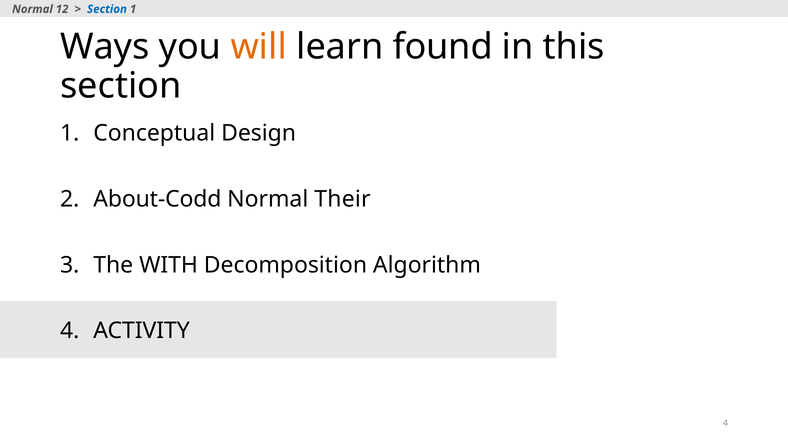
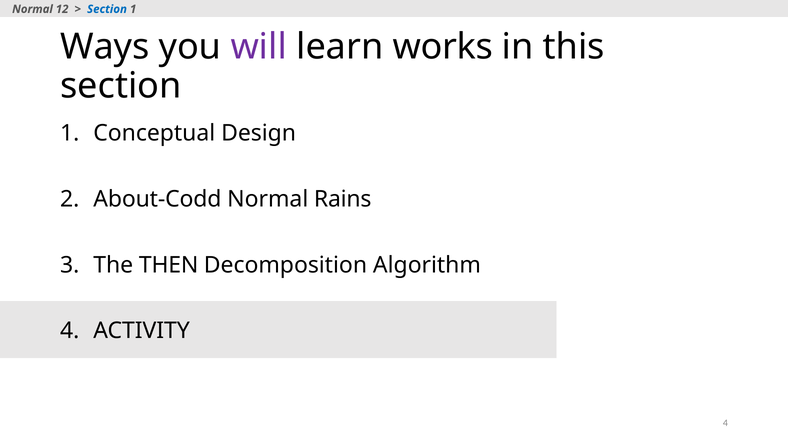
will colour: orange -> purple (259, 47)
found: found -> works (443, 47)
Their: Their -> Rains (343, 199)
WITH: WITH -> THEN (169, 265)
